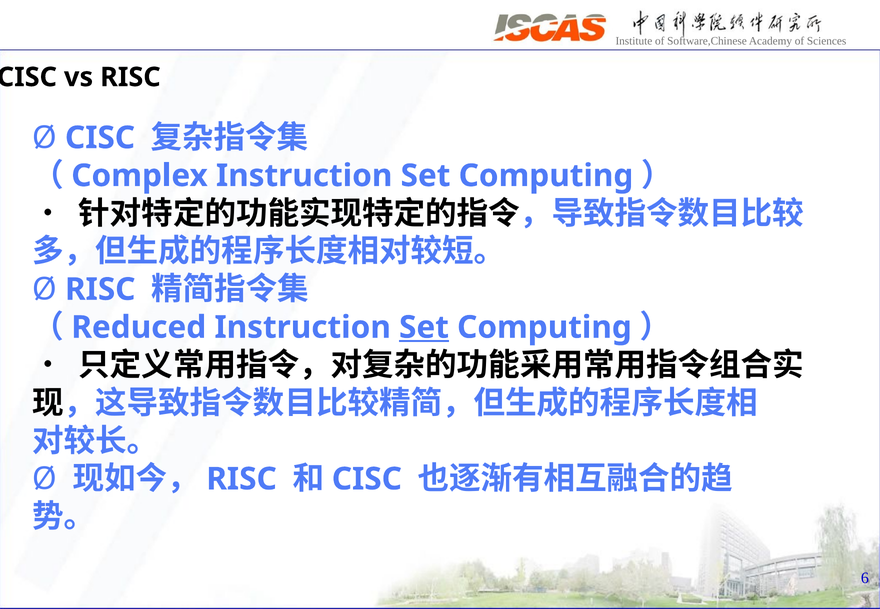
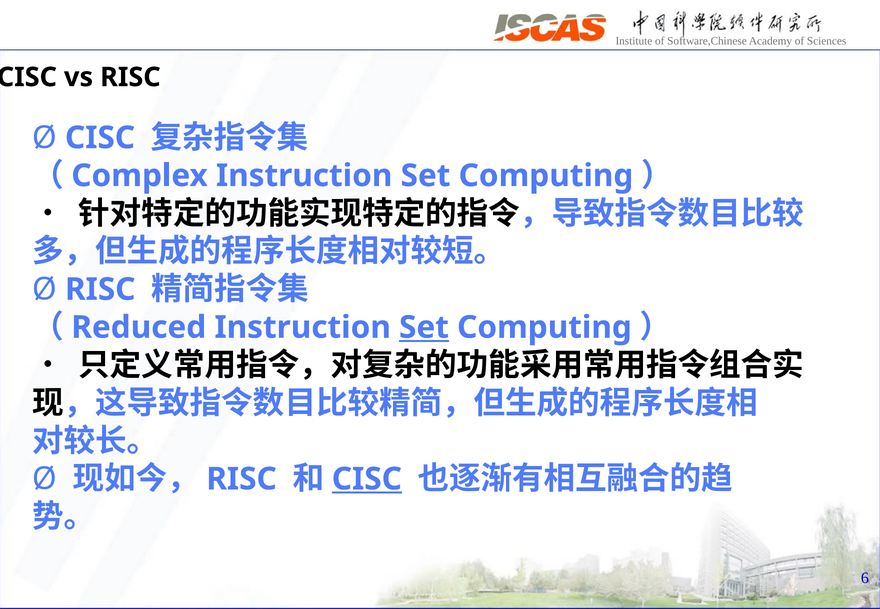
CISC underline: none -> present (367, 479)
